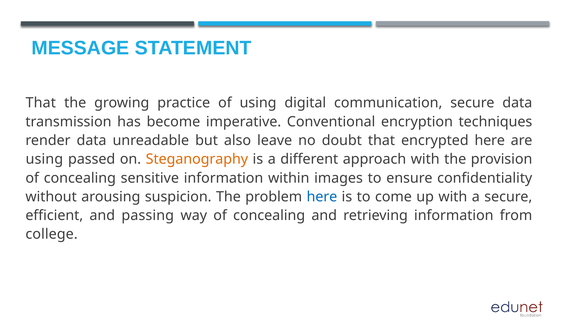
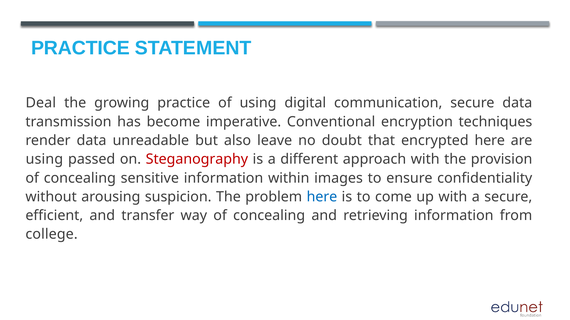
MESSAGE: MESSAGE -> PRACTICE (80, 48)
That: That -> Deal (41, 103)
Steganography colour: orange -> red (197, 160)
passing: passing -> transfer (148, 216)
